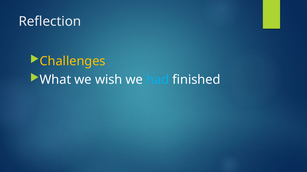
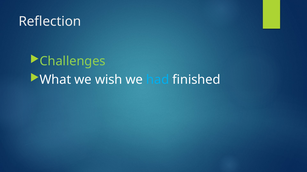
Challenges colour: yellow -> light green (73, 61)
